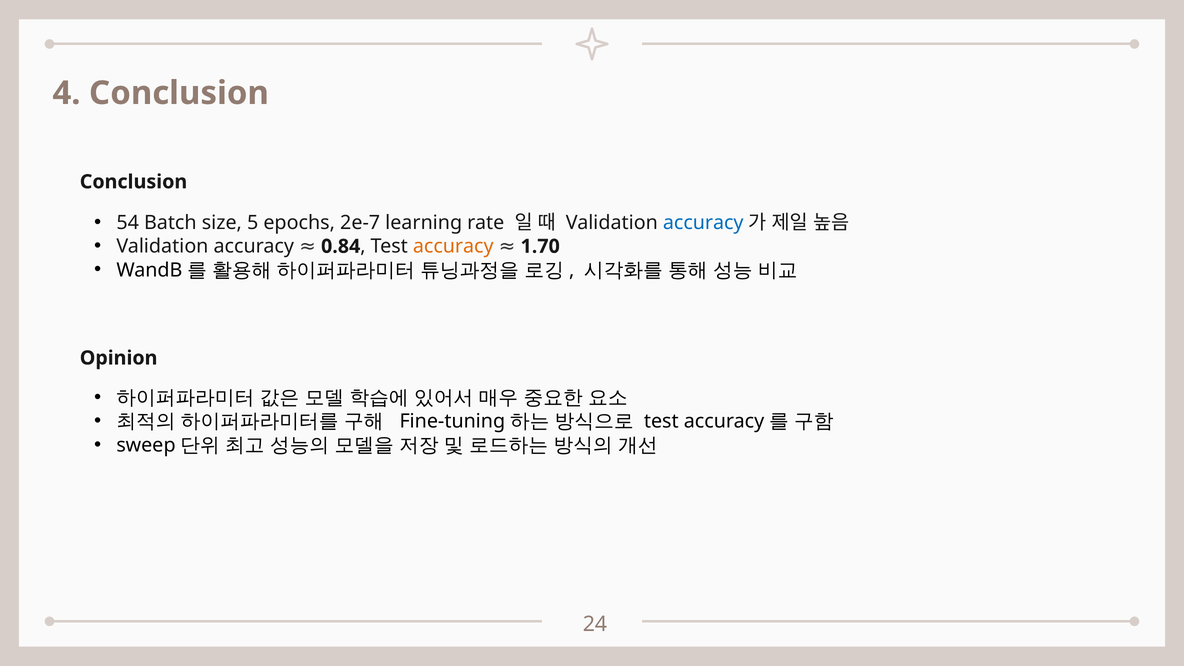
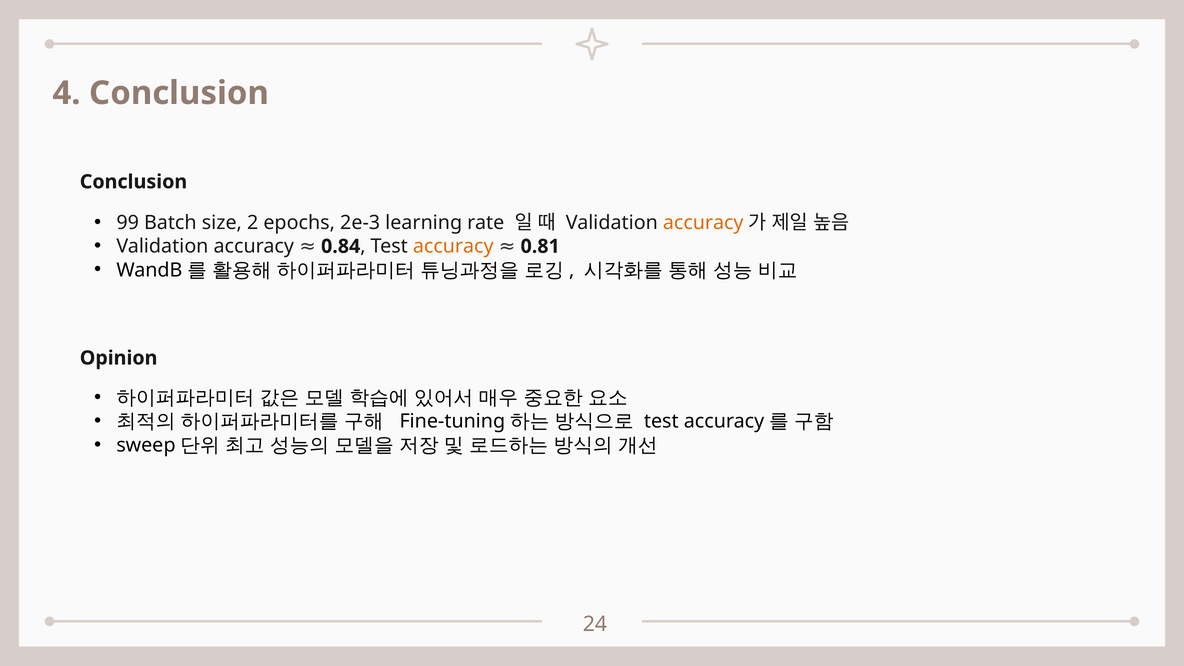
54: 54 -> 99 (128, 223)
5: 5 -> 2 (253, 223)
2e-7: 2e-7 -> 2e-3 (360, 223)
accuracy colour: blue -> orange (703, 223)
1.70: 1.70 -> 0.81 (540, 246)
